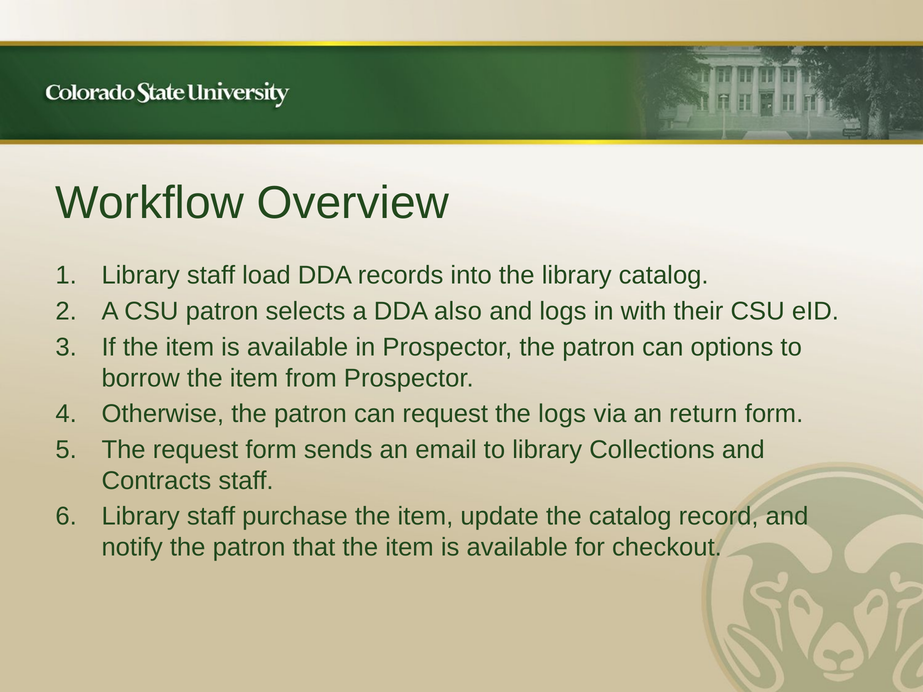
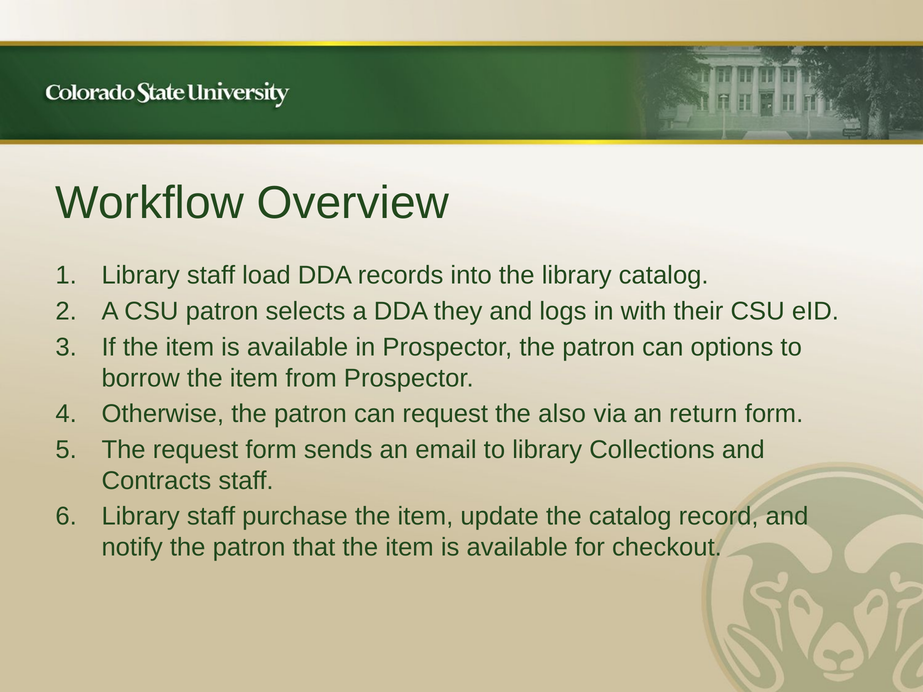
also: also -> they (458, 312)
the logs: logs -> also (562, 414)
